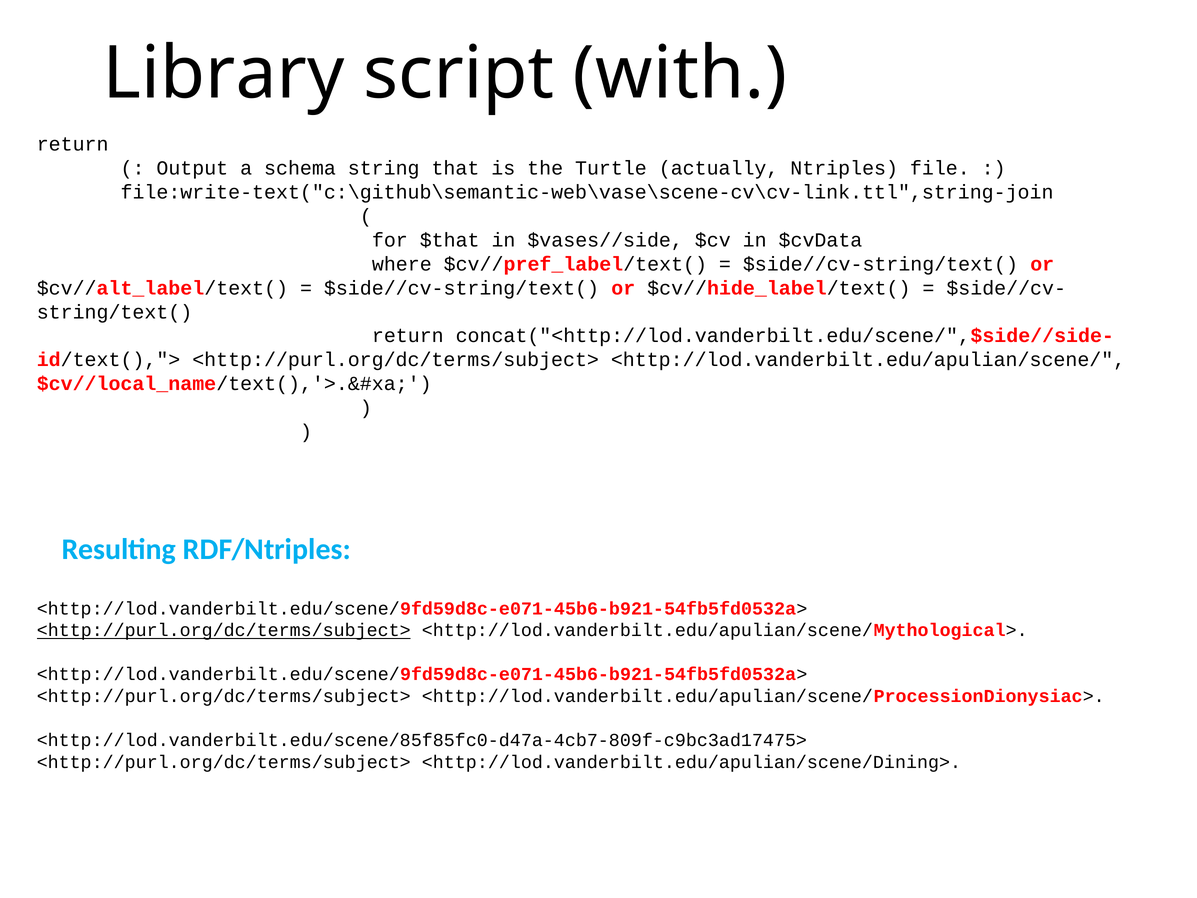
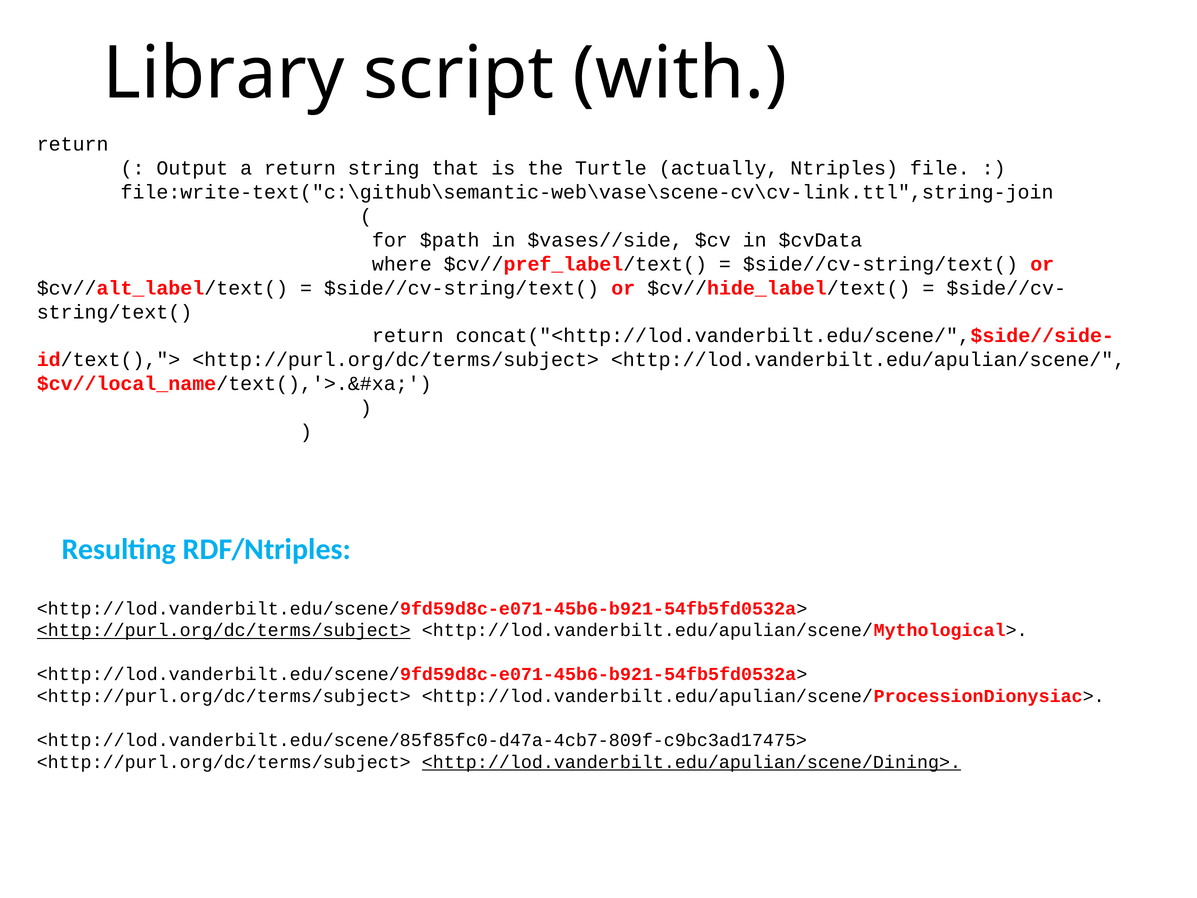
a schema: schema -> return (300, 168)
$that: $that -> $path (450, 240)
<http://lod.vanderbilt.edu/apulian/scene/Dining> underline: none -> present (691, 762)
